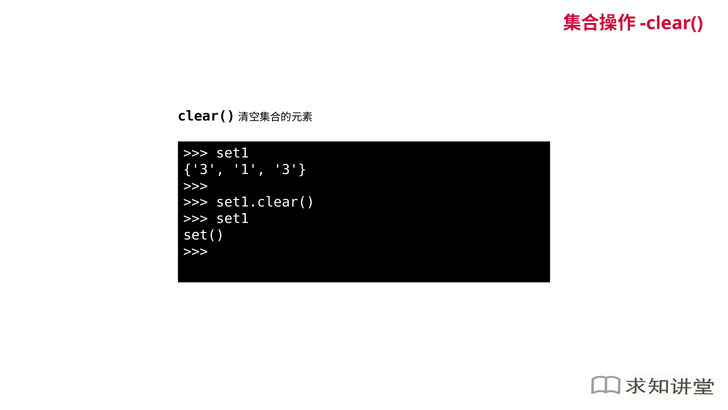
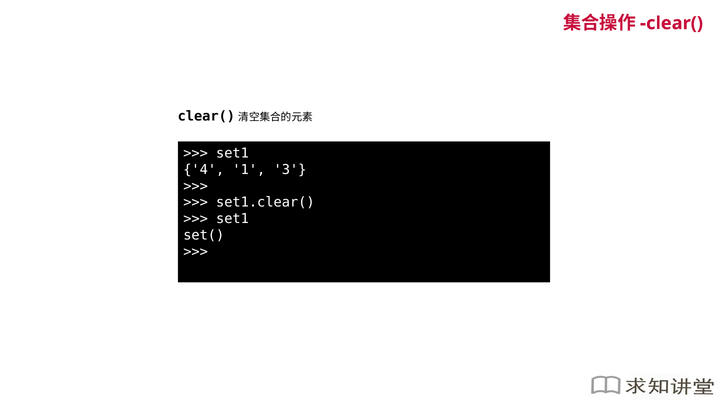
3: 3 -> 4 (204, 169)
